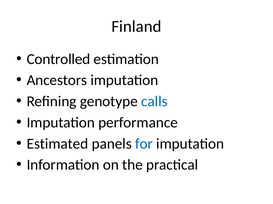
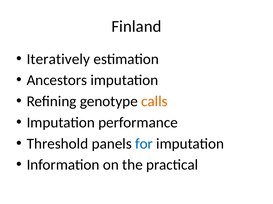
Controlled: Controlled -> Iteratively (58, 59)
calls colour: blue -> orange (154, 102)
Estimated: Estimated -> Threshold (57, 144)
